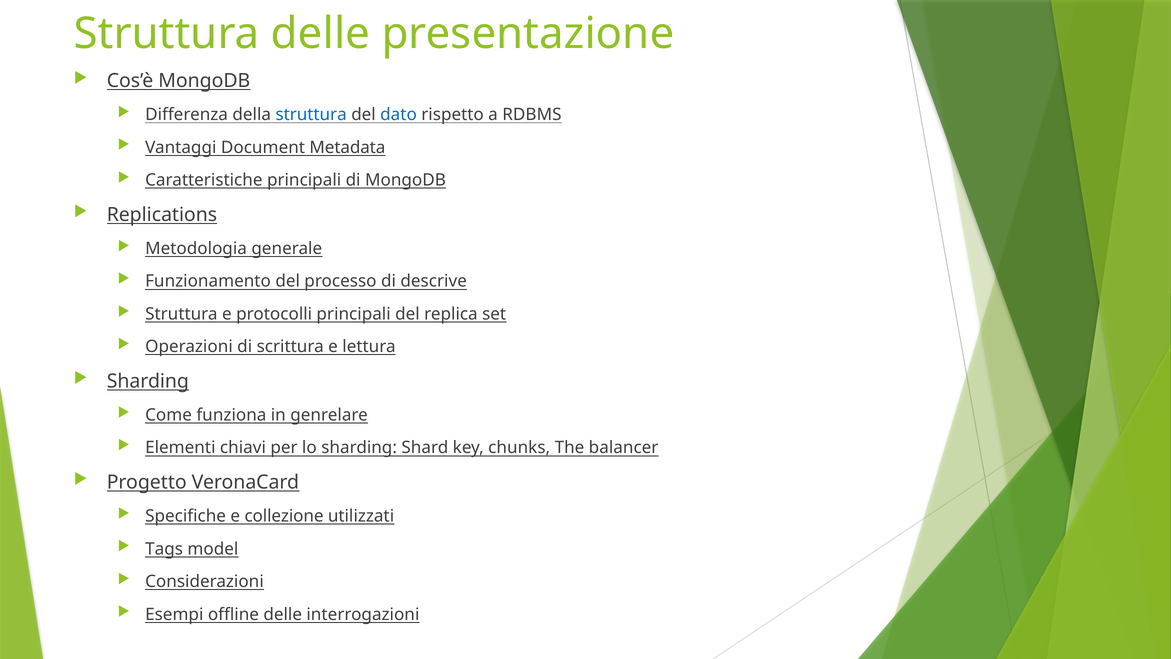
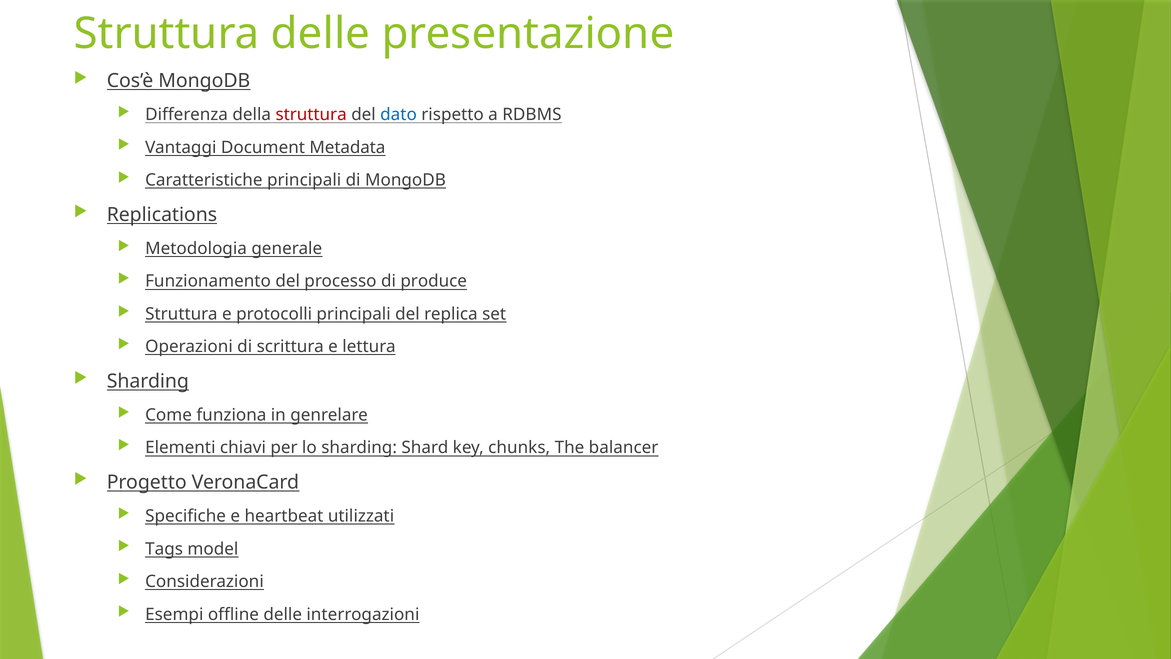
struttura colour: blue -> red (311, 115)
descrive: descrive -> produce (434, 281)
collezione: collezione -> heartbeat (284, 516)
